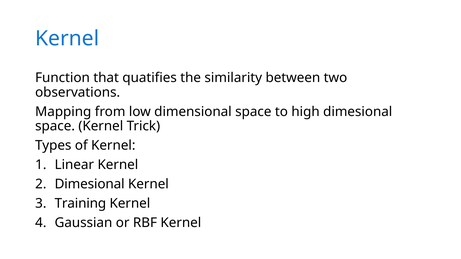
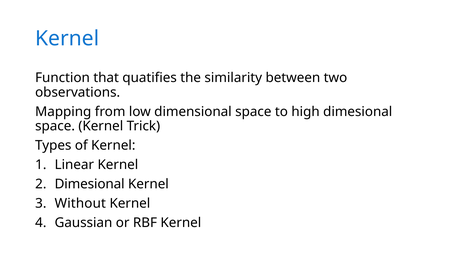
Training: Training -> Without (80, 204)
